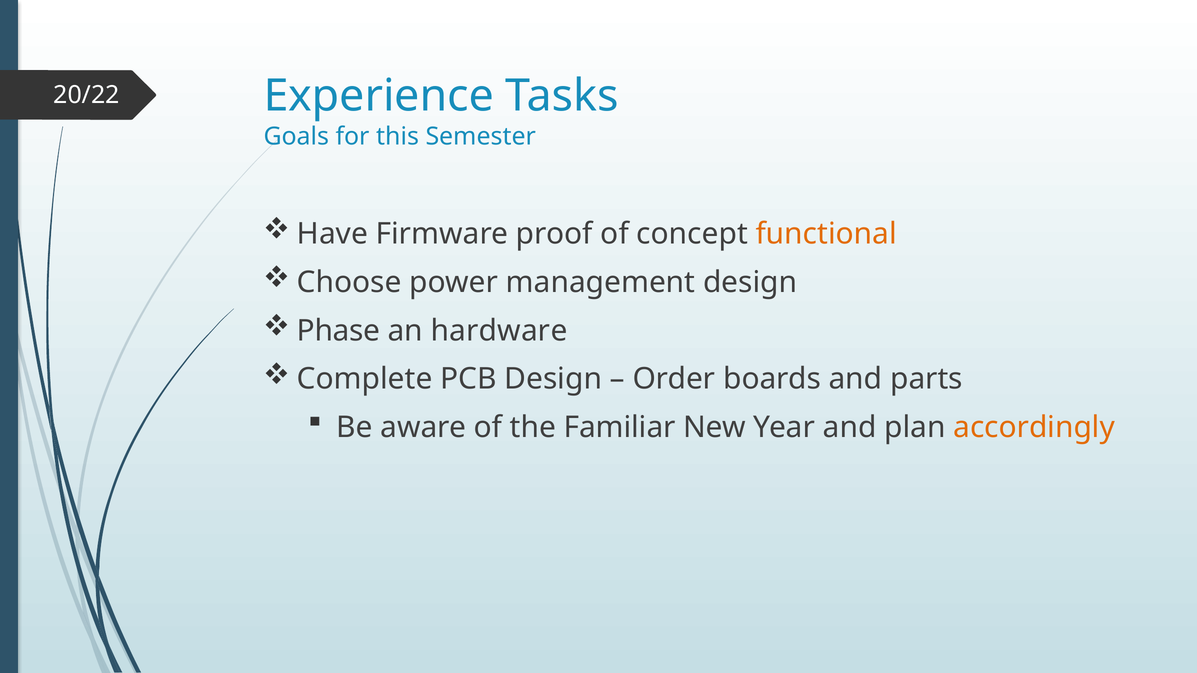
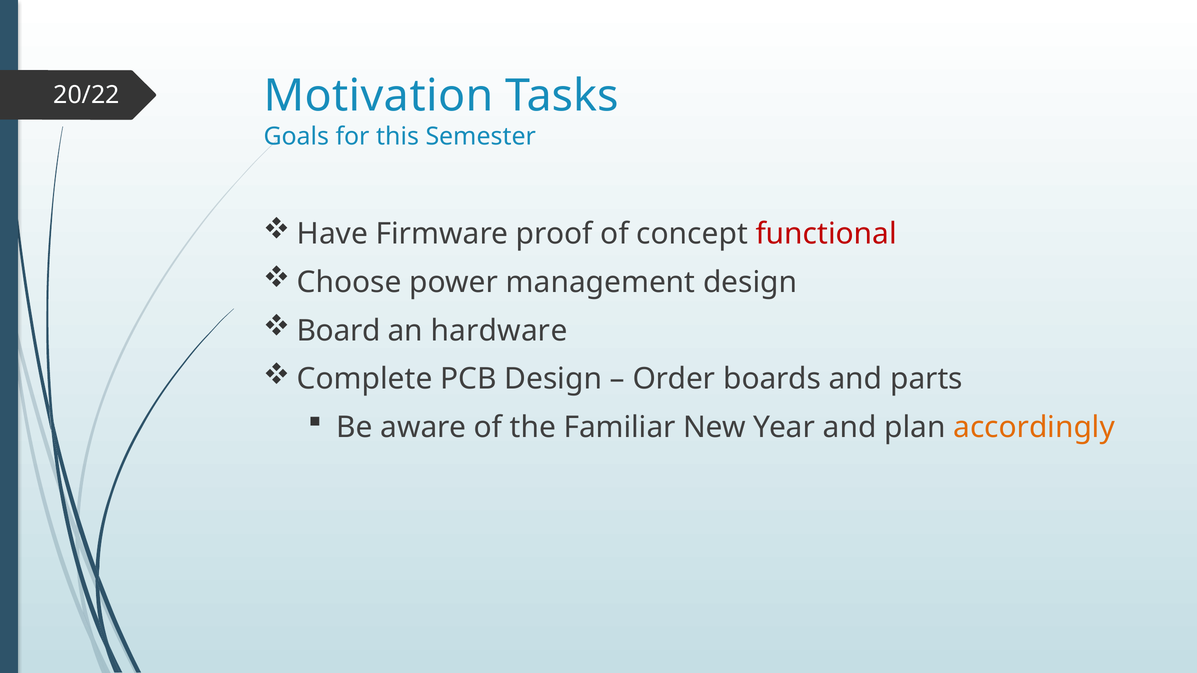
Experience: Experience -> Motivation (378, 96)
functional colour: orange -> red (826, 234)
Phase: Phase -> Board (339, 331)
